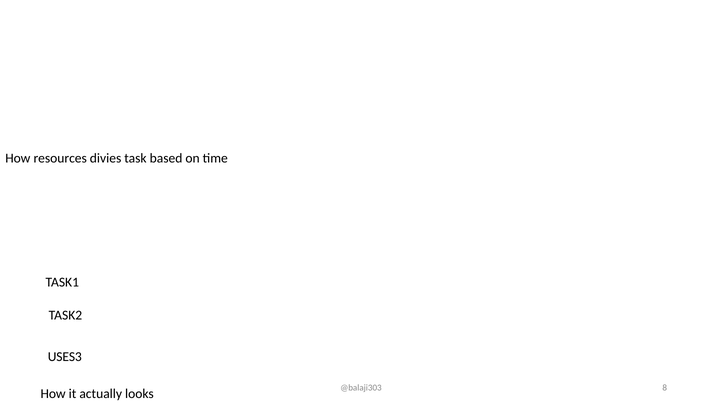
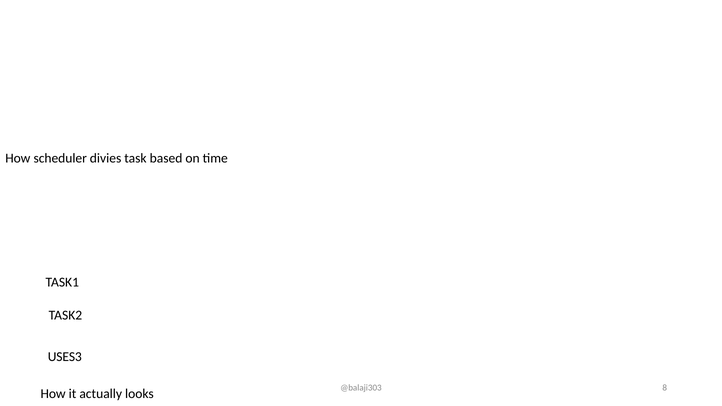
resources: resources -> scheduler (60, 158)
